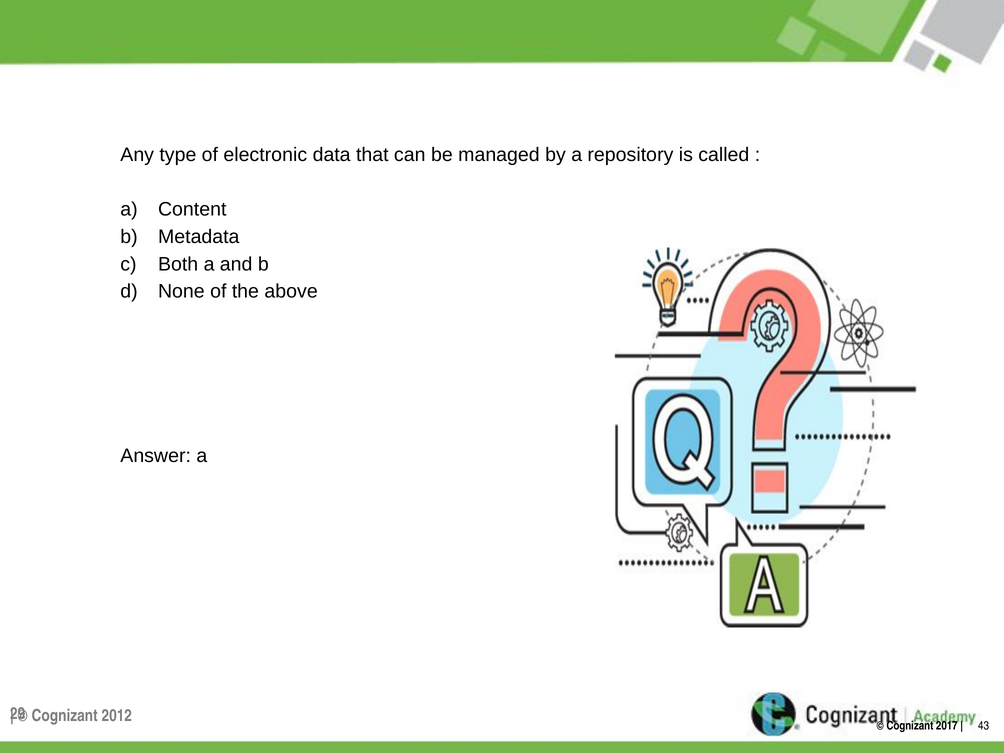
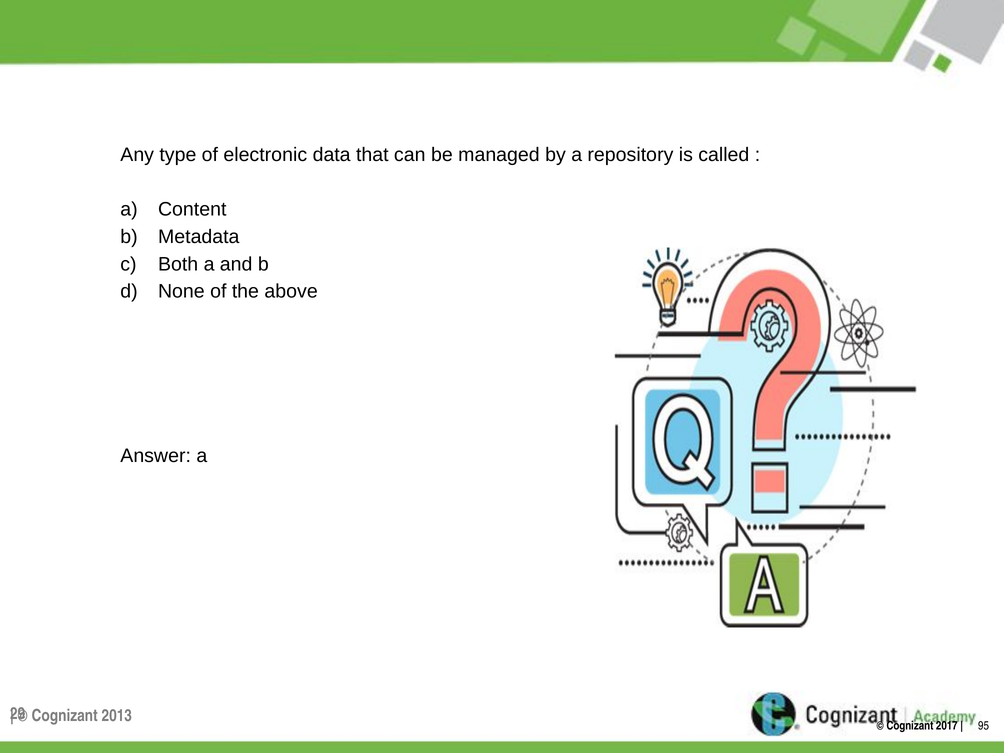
2012: 2012 -> 2013 (117, 716)
43: 43 -> 95 (984, 726)
